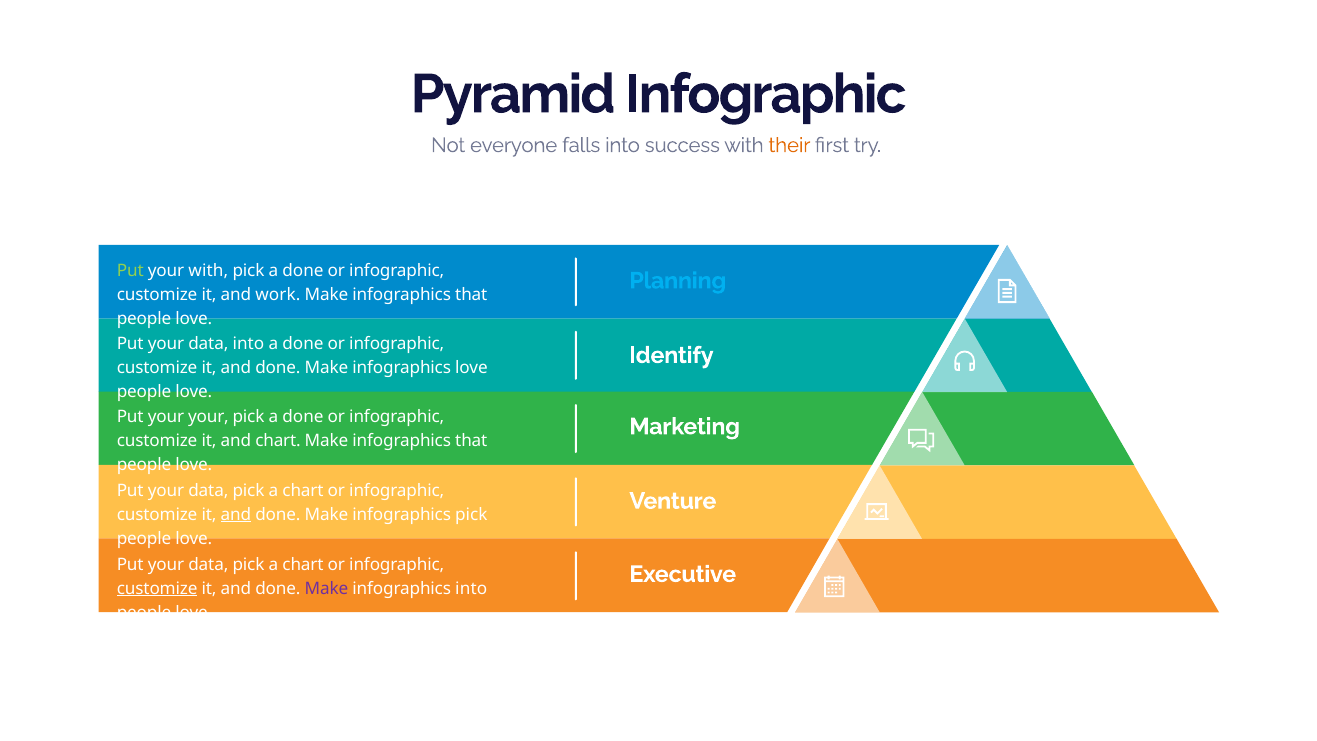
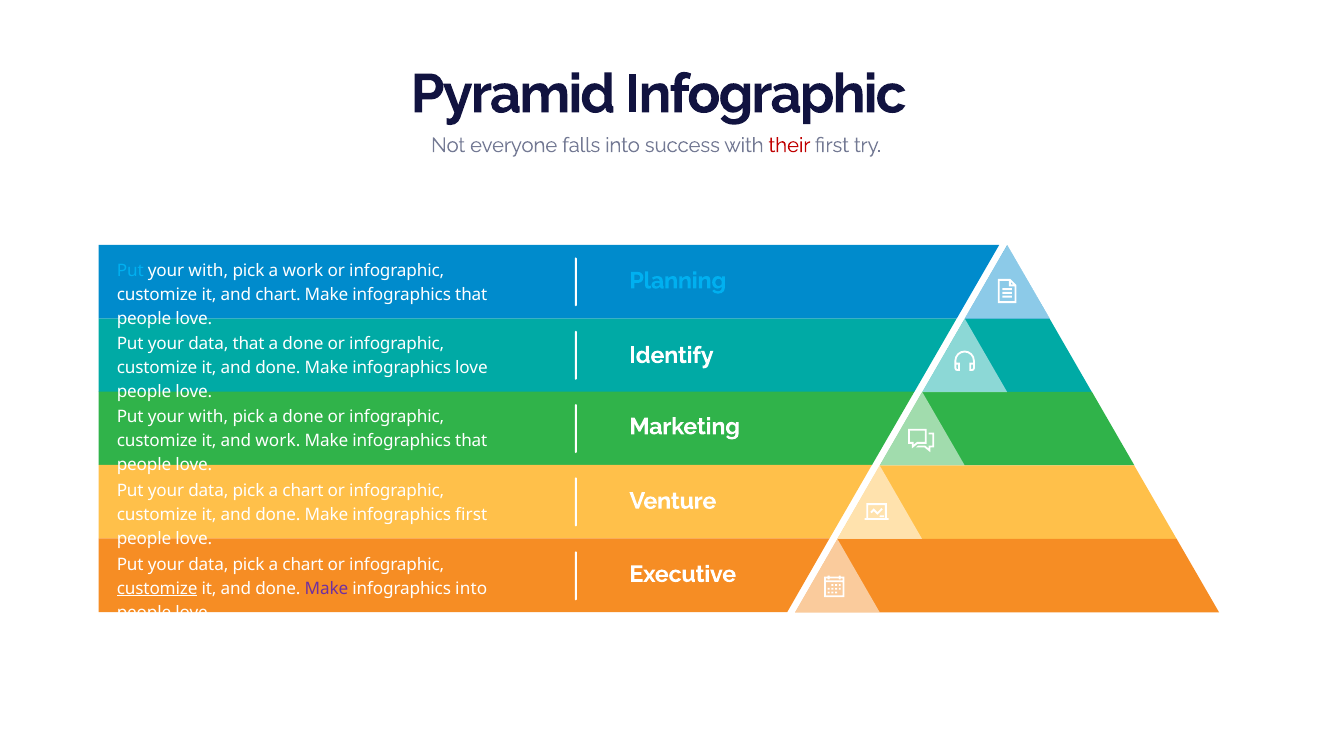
their colour: orange -> red (789, 145)
Put colour: light green -> light blue (130, 270)
done: done -> work (303, 270)
and work: work -> chart (278, 294)
data into: into -> that (249, 344)
your: your -> with (208, 417)
and chart: chart -> work (278, 441)
and underline: present -> none (236, 515)
infographics pick: pick -> first (471, 515)
